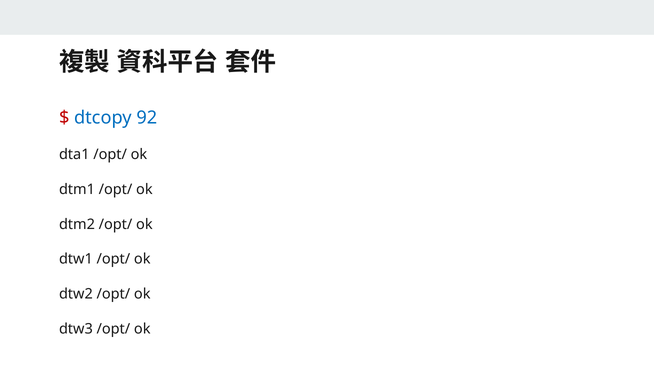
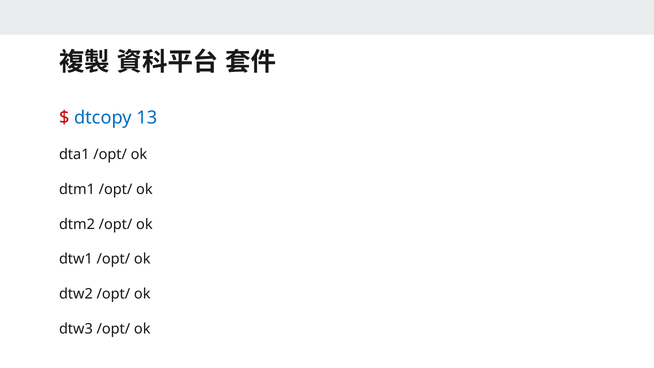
92: 92 -> 13 (147, 118)
